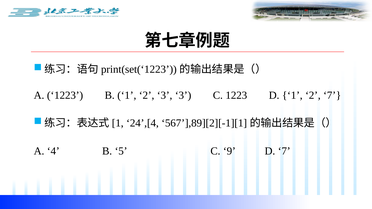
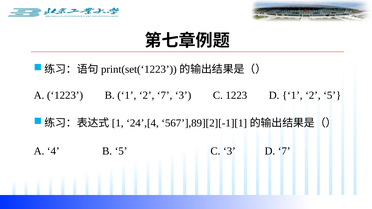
2 3: 3 -> 7 (165, 95)
2 7: 7 -> 5 (332, 95)
C 9: 9 -> 3 (229, 151)
